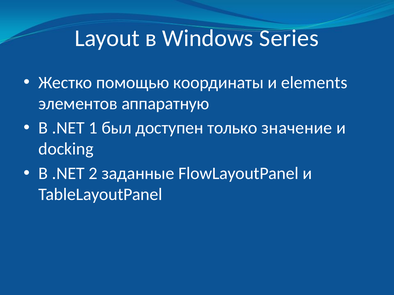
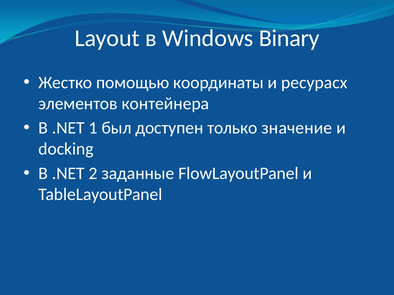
Series: Series -> Binary (289, 38)
elements: elements -> ресурасх (314, 83)
аппаратную: аппаратную -> контейнера (165, 104)
